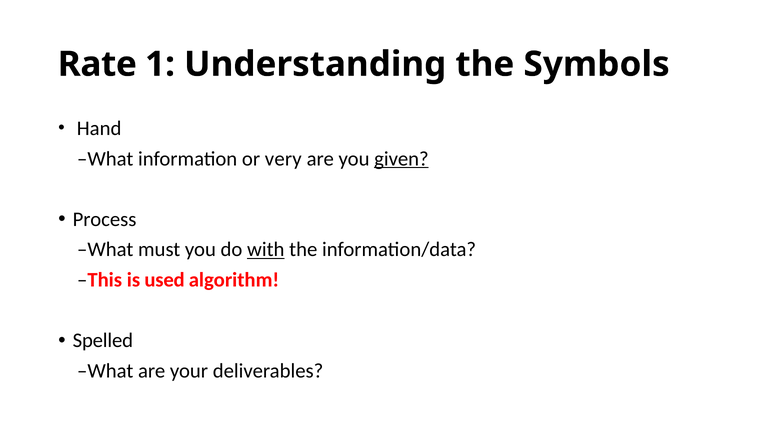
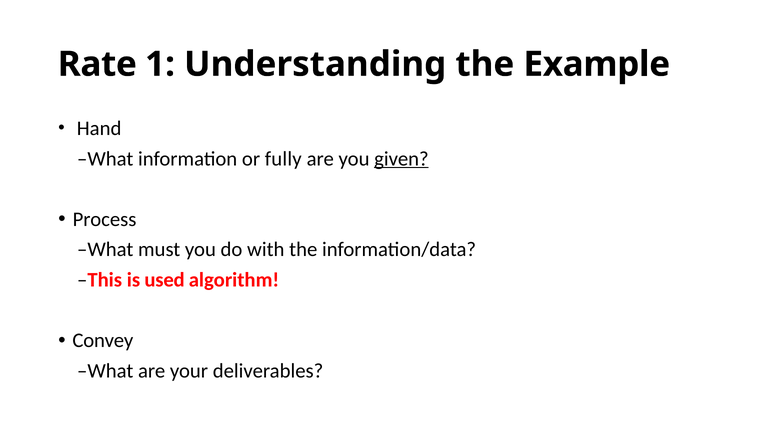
Symbols: Symbols -> Example (597, 64)
very: very -> fully (283, 159)
with underline: present -> none (266, 250)
Spelled: Spelled -> Convey (103, 341)
